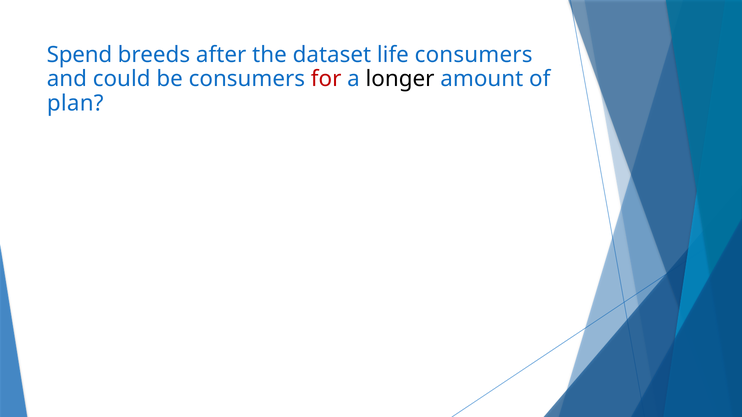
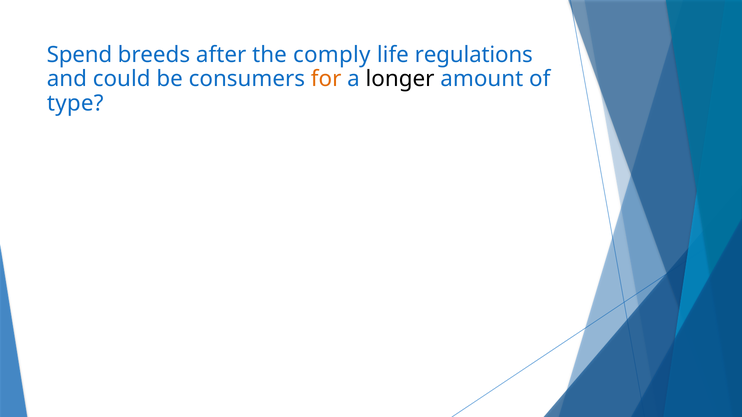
dataset: dataset -> comply (332, 55)
life consumers: consumers -> regulations (474, 55)
for colour: red -> orange (326, 79)
plan: plan -> type (75, 103)
